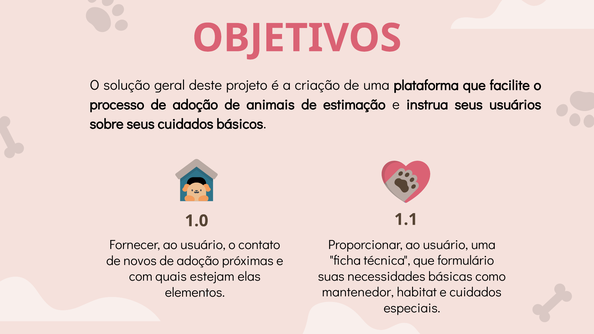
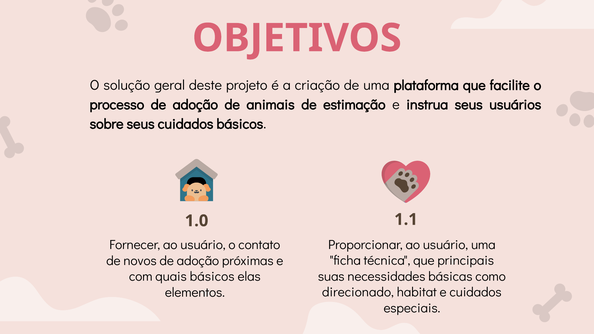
formulário: formulário -> principais (466, 261)
quais estejam: estejam -> básicos (212, 277)
mantenedor: mantenedor -> direcionado (358, 292)
